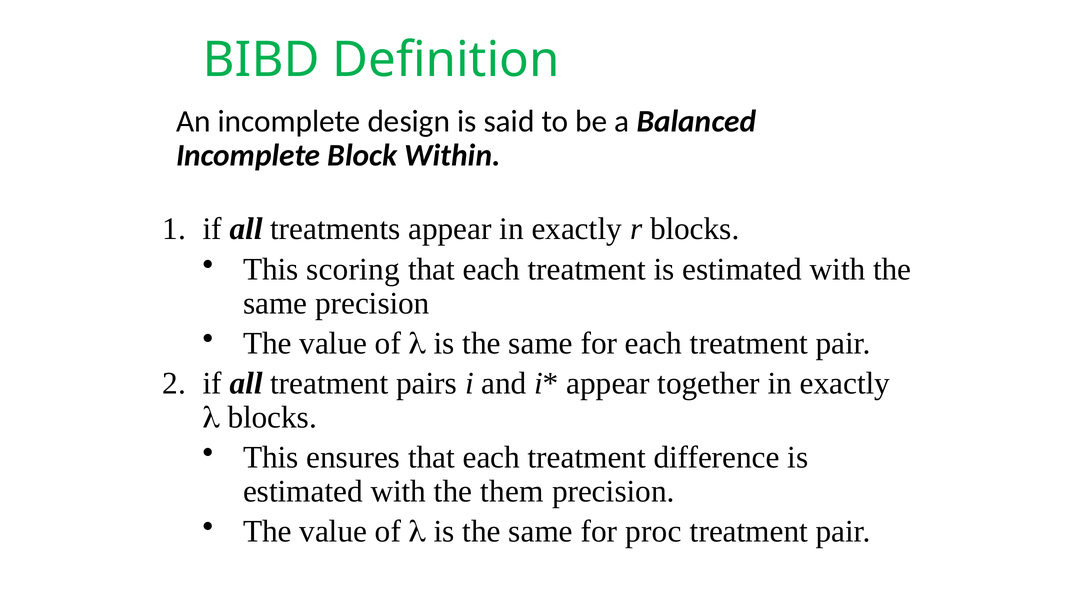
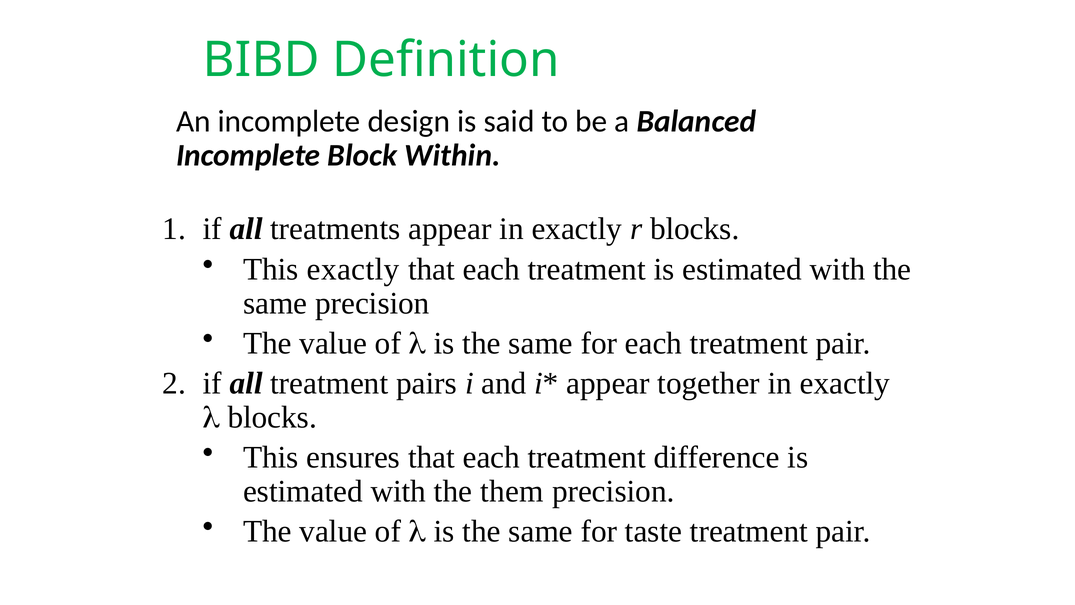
This scoring: scoring -> exactly (353, 269)
proc: proc -> taste (654, 531)
